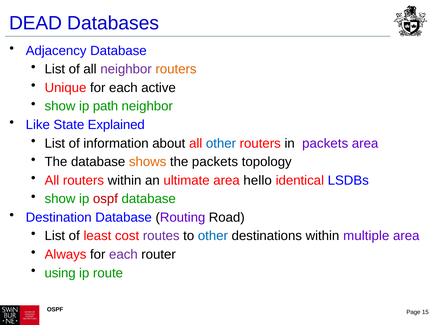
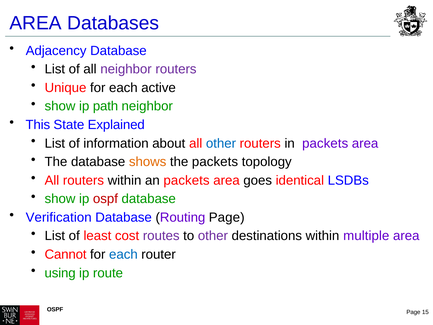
DEAD: DEAD -> AREA (36, 23)
routers colour: orange -> purple (176, 69)
Like: Like -> This (38, 125)
an ultimate: ultimate -> packets (187, 180)
hello: hello -> goes (258, 180)
Destination: Destination -> Verification (59, 217)
Routing Road: Road -> Page (227, 217)
other colour: blue -> purple (213, 236)
Always: Always -> Cannot (66, 254)
each colour: purple -> blue (123, 254)
